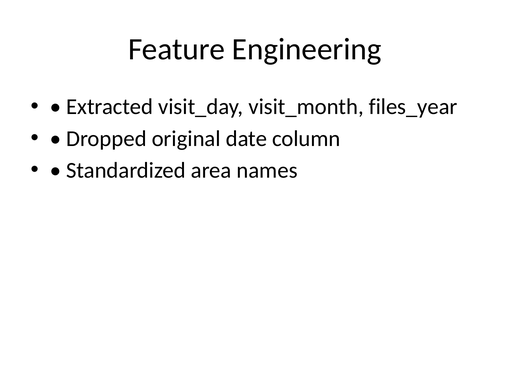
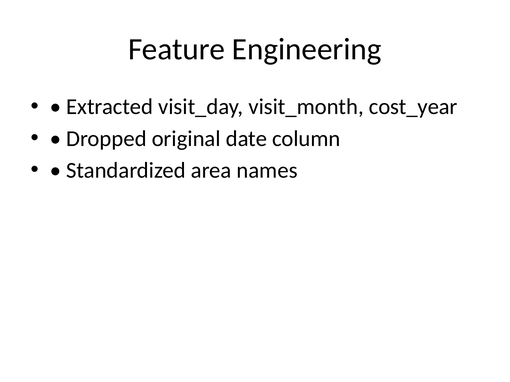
files_year: files_year -> cost_year (413, 107)
